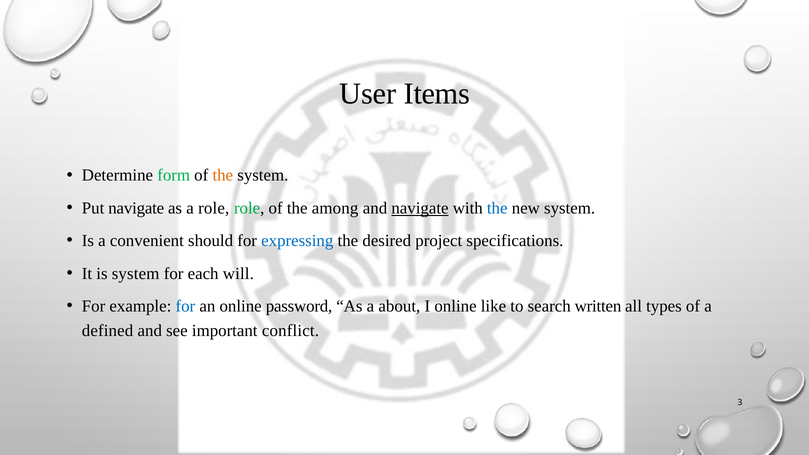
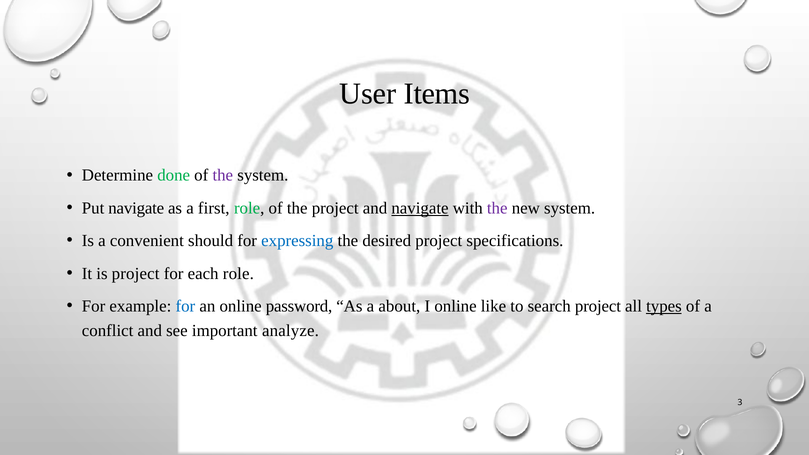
form: form -> done (174, 175)
the colour: orange -> purple (223, 175)
a role: role -> first (214, 208)
the among: among -> project (335, 208)
the colour: blue -> purple (497, 208)
is system: system -> project (136, 274)
each will: will -> role (238, 274)
search written: written -> project (598, 306)
types underline: none -> present (664, 306)
defined: defined -> conflict (108, 331)
conflict: conflict -> analyze (290, 331)
